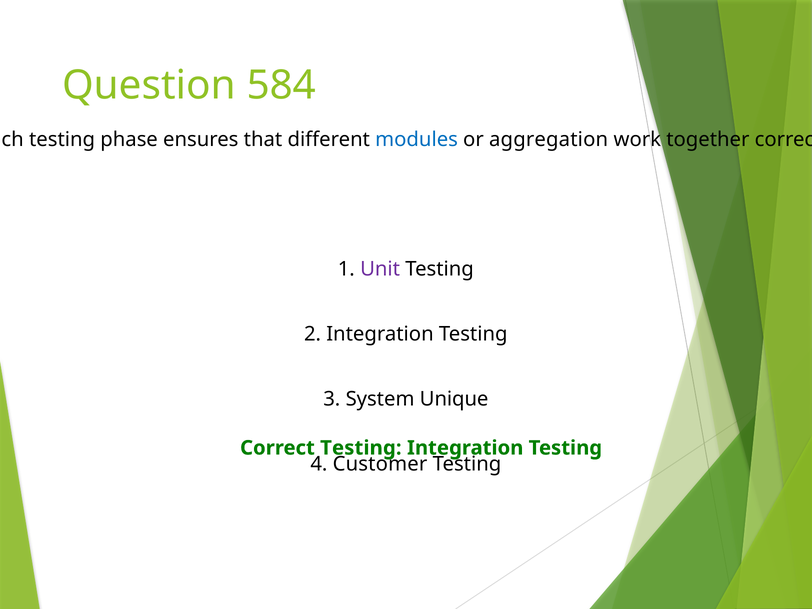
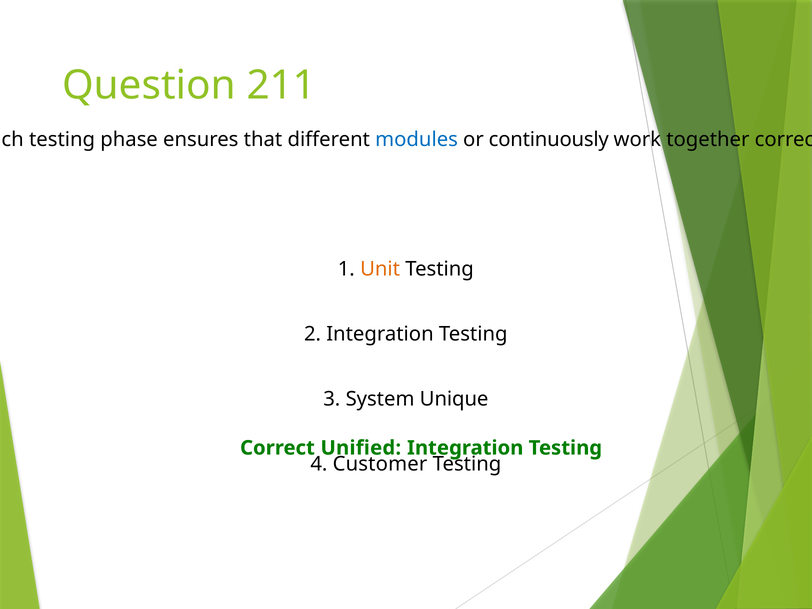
584: 584 -> 211 (281, 85)
aggregation: aggregation -> continuously (549, 139)
Unit colour: purple -> orange (380, 269)
Correct Testing: Testing -> Unified (361, 448)
